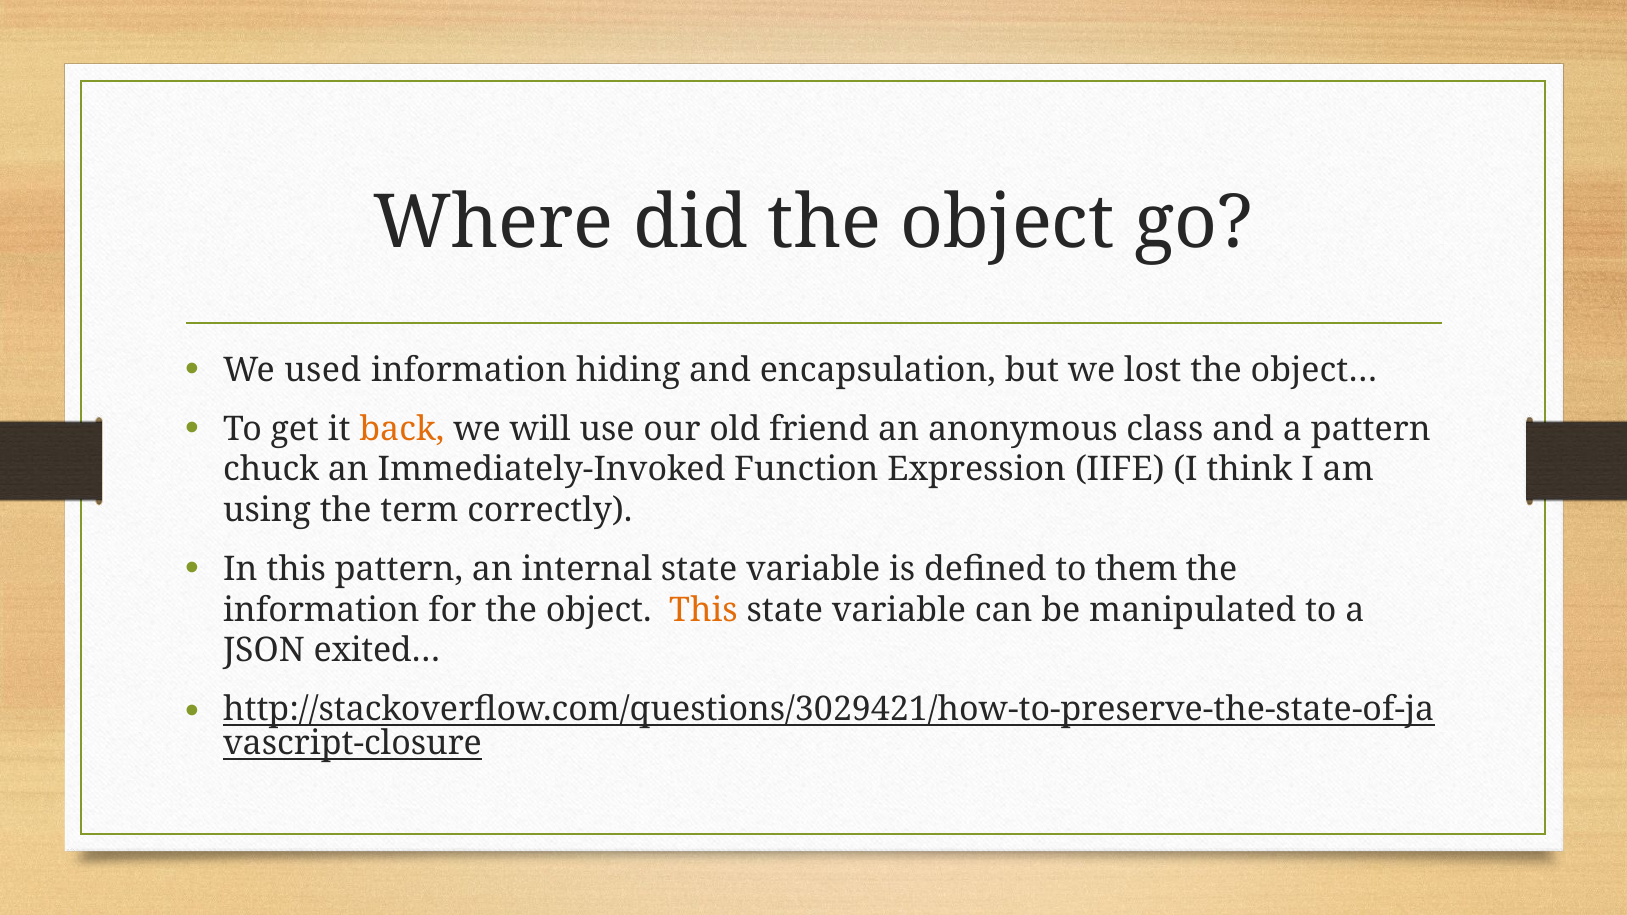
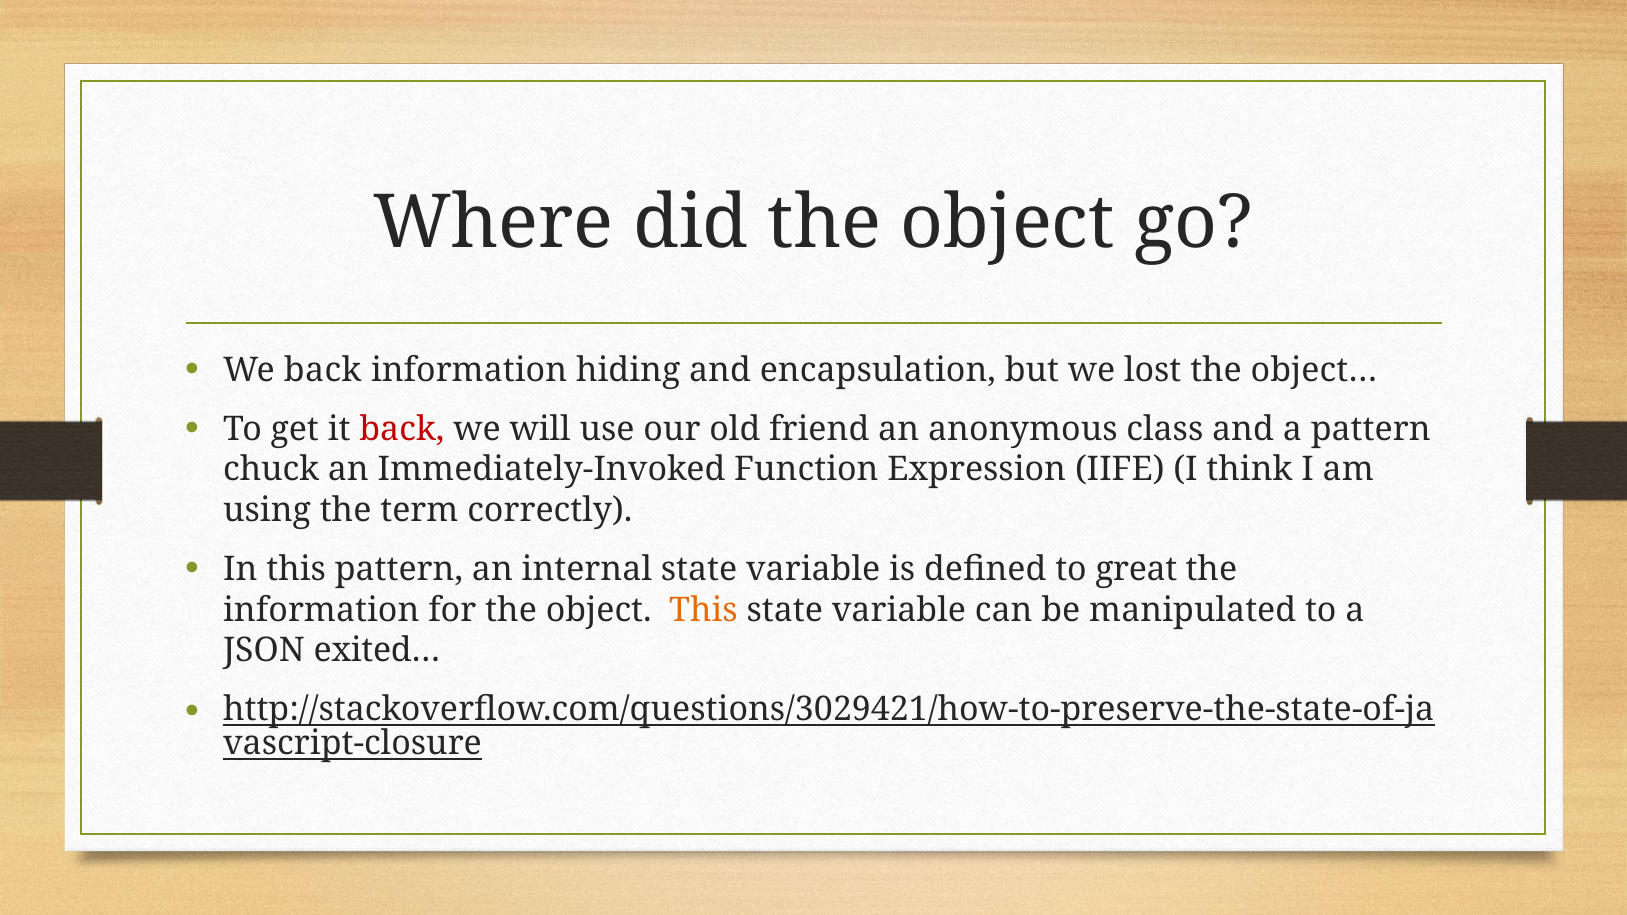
We used: used -> back (323, 370)
back colour: orange -> red (402, 429)
them: them -> great (1136, 569)
